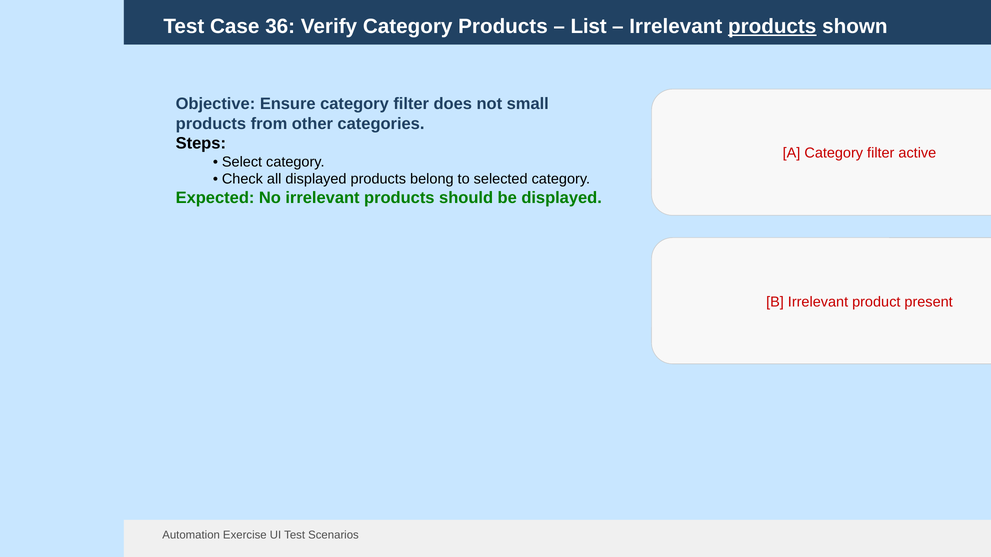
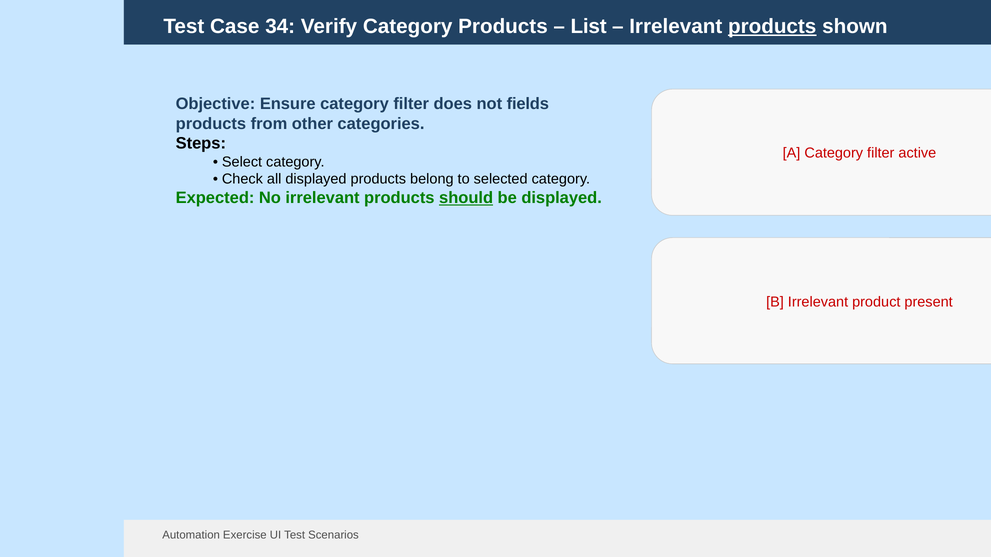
36: 36 -> 34 (280, 26)
small: small -> fields (528, 104)
should underline: none -> present (466, 198)
